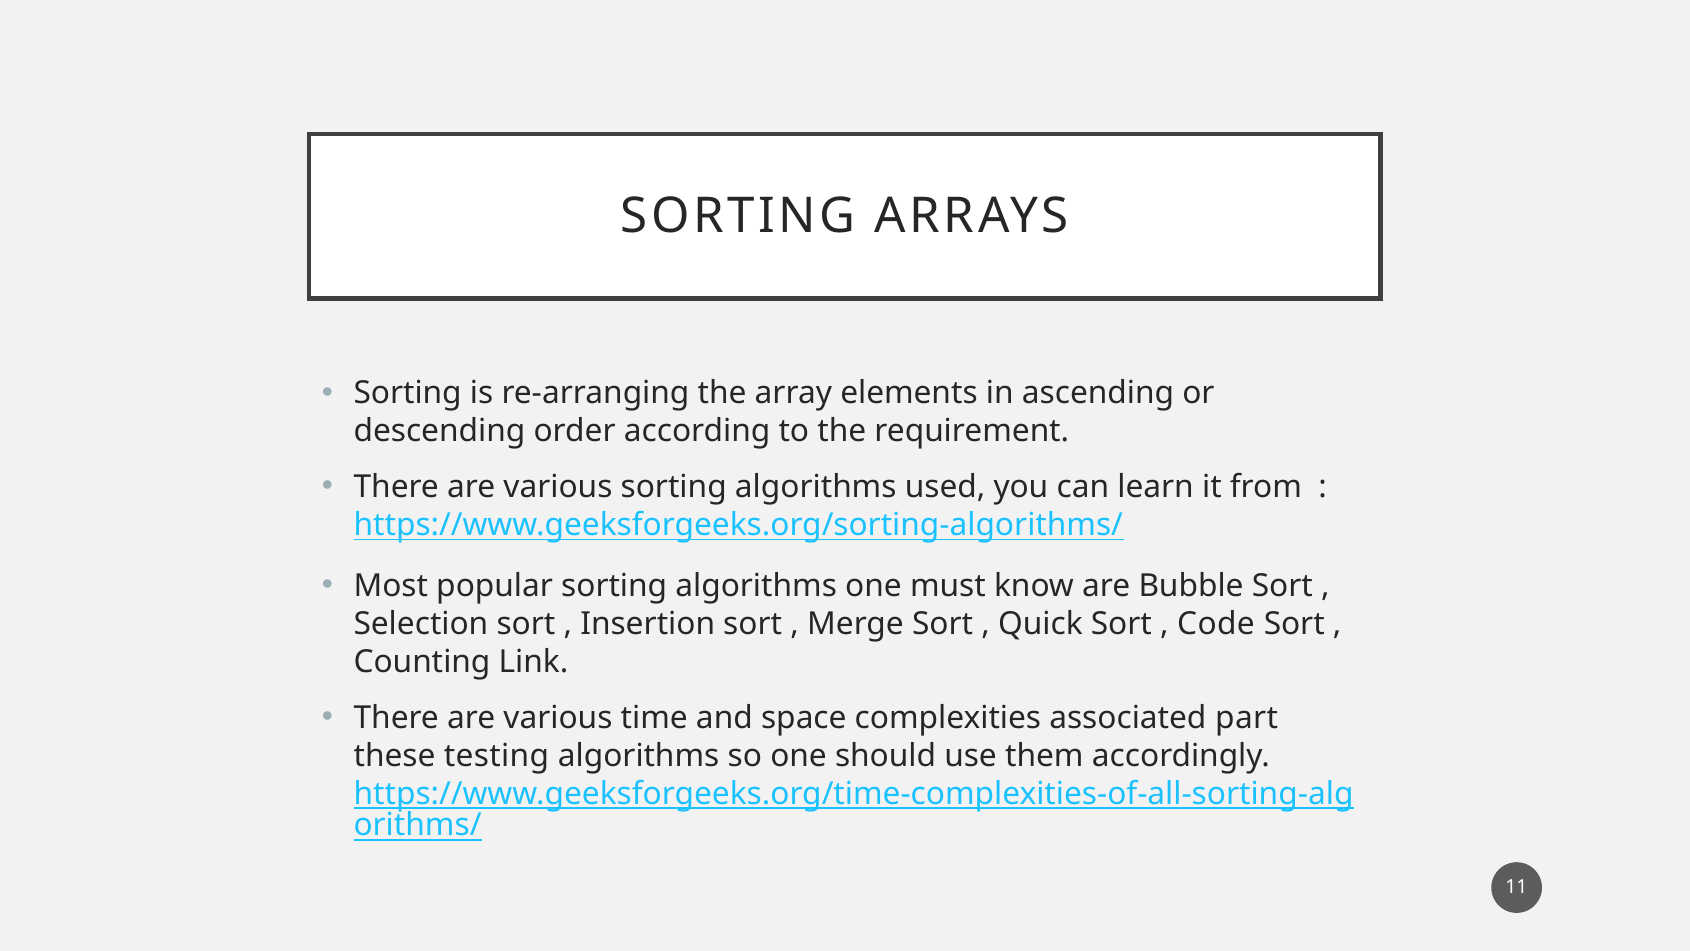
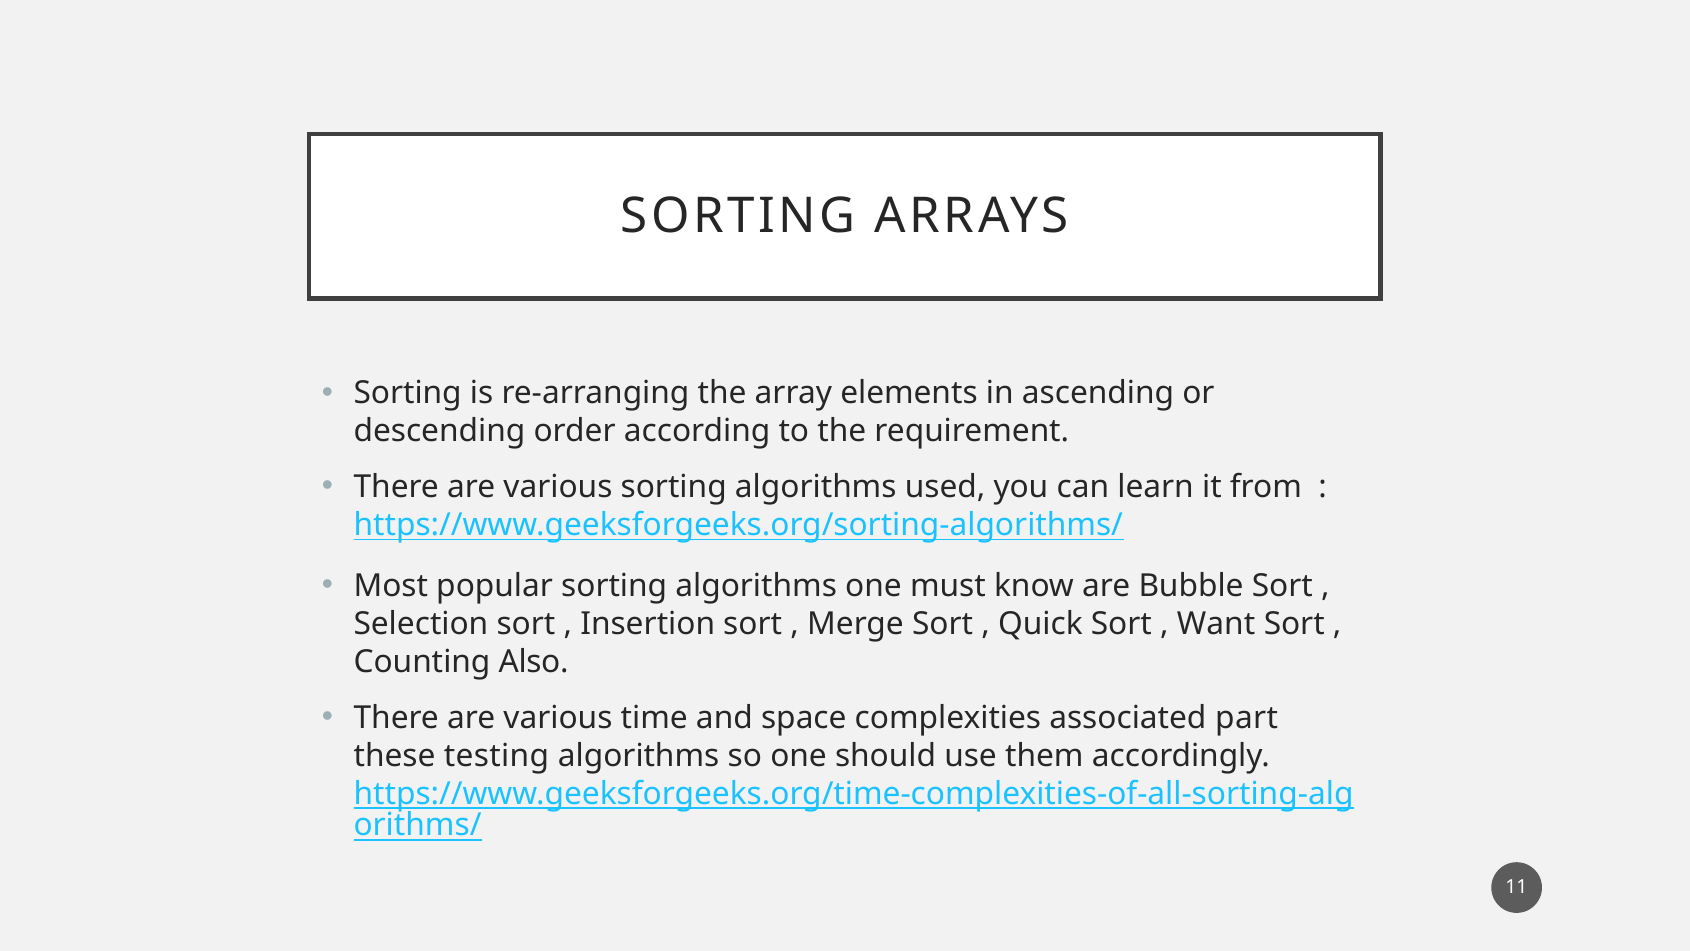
Code: Code -> Want (1216, 624)
Link: Link -> Also (534, 662)
